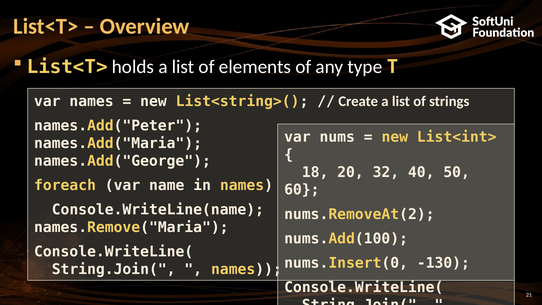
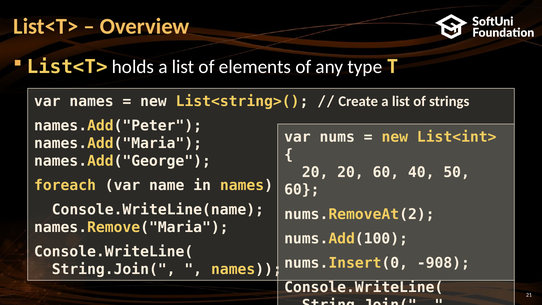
18: 18 -> 20 (315, 172)
20 32: 32 -> 60 (386, 172)
-130: -130 -> -908 (443, 263)
